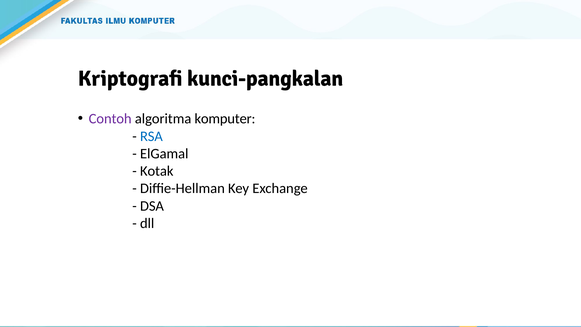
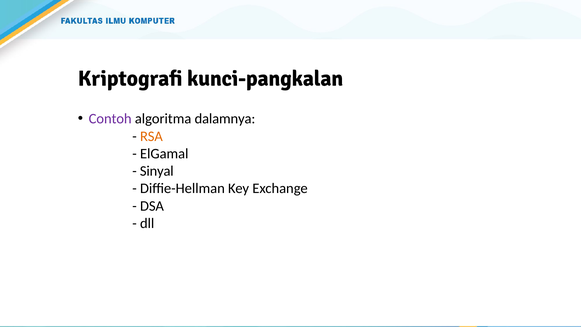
komputer: komputer -> dalamnya (225, 119)
RSA colour: blue -> orange (151, 136)
Kotak: Kotak -> Sinyal (157, 171)
